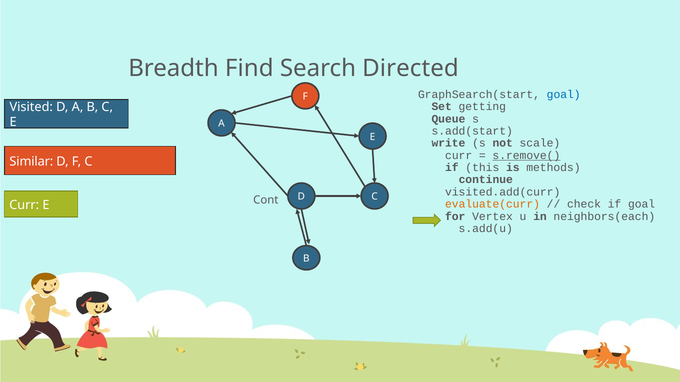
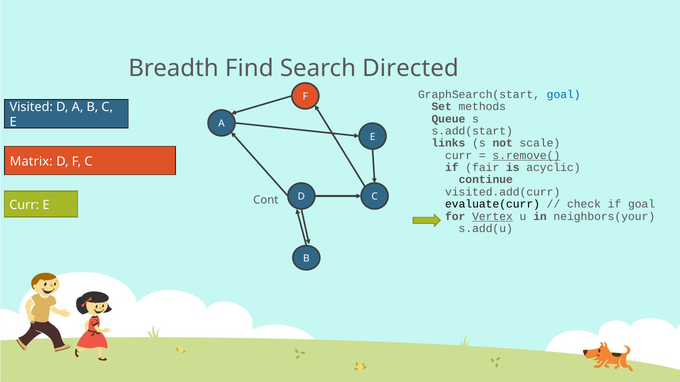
getting: getting -> methods (482, 107)
write: write -> links (448, 143)
Similar: Similar -> Matrix (31, 162)
this: this -> fair (482, 168)
methods: methods -> acyclic (553, 168)
evaluate(curr colour: orange -> black (493, 204)
Vertex underline: none -> present (492, 217)
neighbors(each: neighbors(each -> neighbors(your (604, 217)
